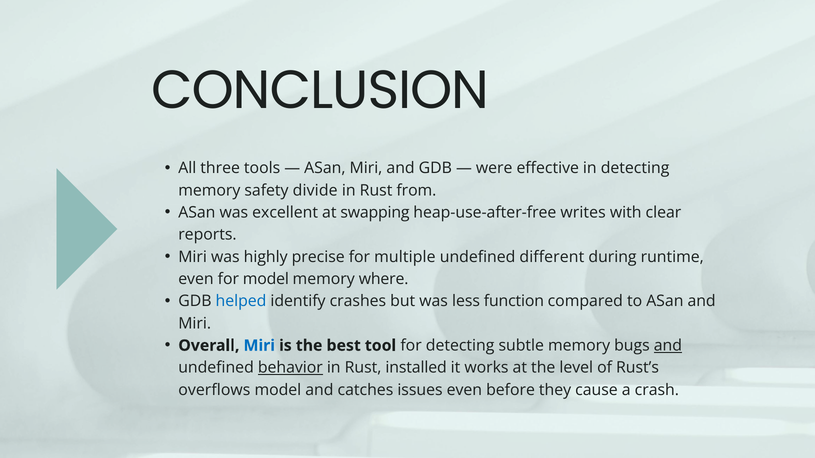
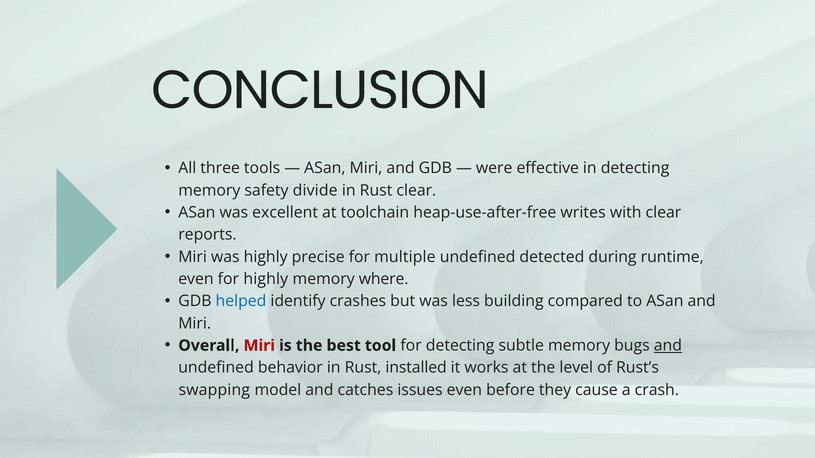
Rust from: from -> clear (416, 191)
swapping: swapping -> toolchain (375, 213)
different: different -> detected (552, 257)
for model: model -> highly (266, 279)
function: function -> building (514, 301)
Miri colour: blue -> red (259, 346)
behavior underline: present -> none (290, 368)
overflows: overflows -> swapping (214, 390)
